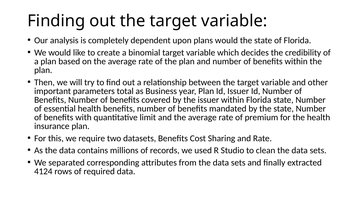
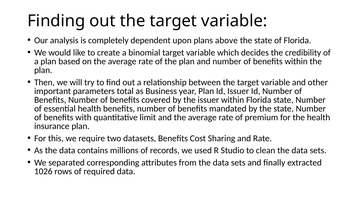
plans would: would -> above (226, 40)
4124: 4124 -> 1026 (43, 171)
